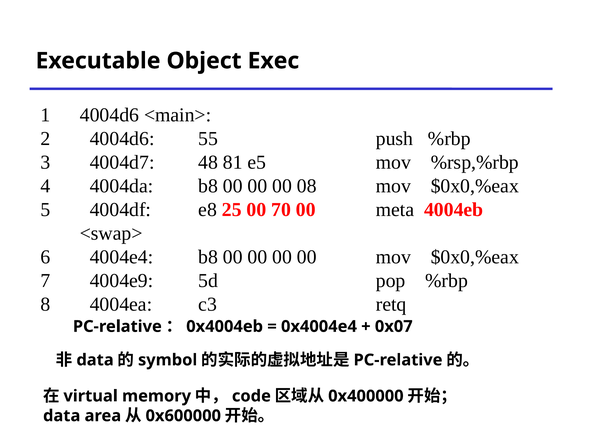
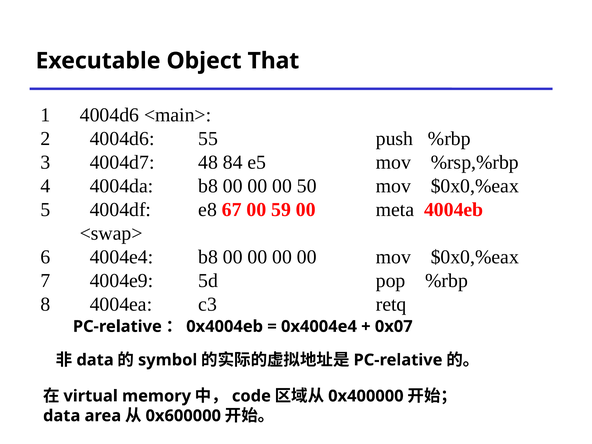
Exec: Exec -> That (273, 61)
81: 81 -> 84 (233, 162)
08: 08 -> 50 (307, 186)
25: 25 -> 67 (232, 210)
70: 70 -> 59 (281, 210)
